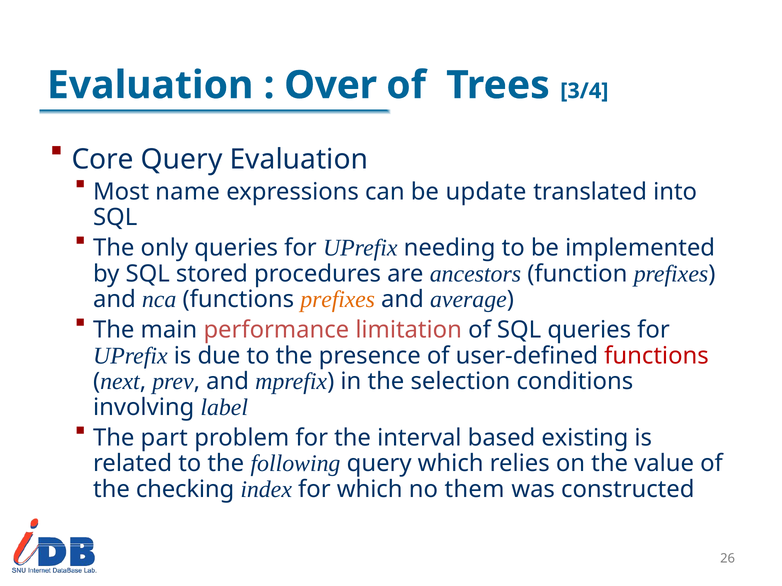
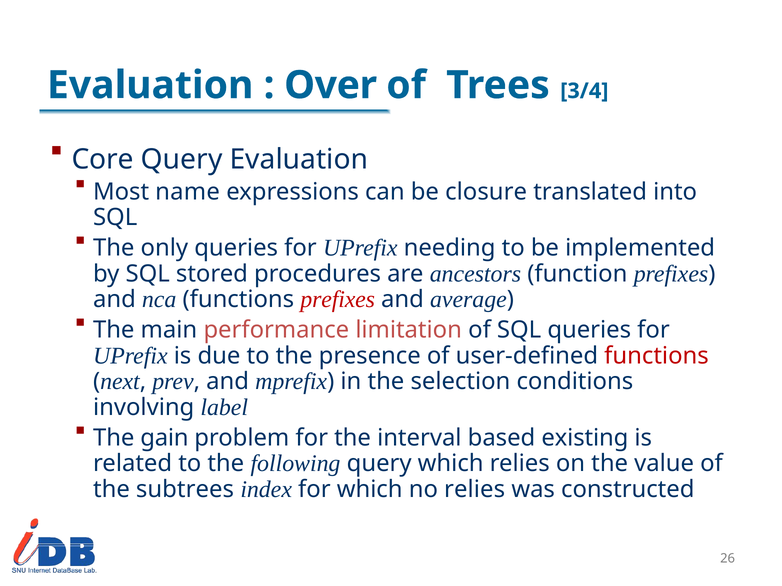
update: update -> closure (486, 192)
prefixes colour: orange -> red (338, 300)
part: part -> gain (164, 438)
checking: checking -> subtrees (185, 490)
no them: them -> relies (475, 490)
